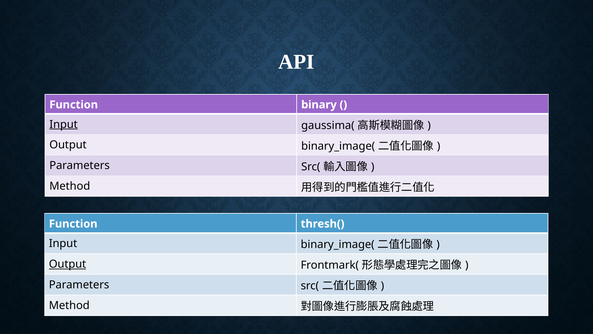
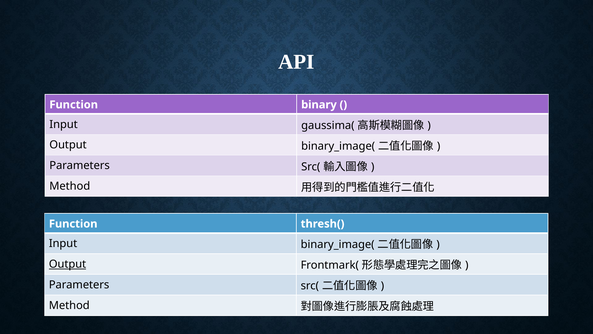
Input underline: present -> none (64, 124)
